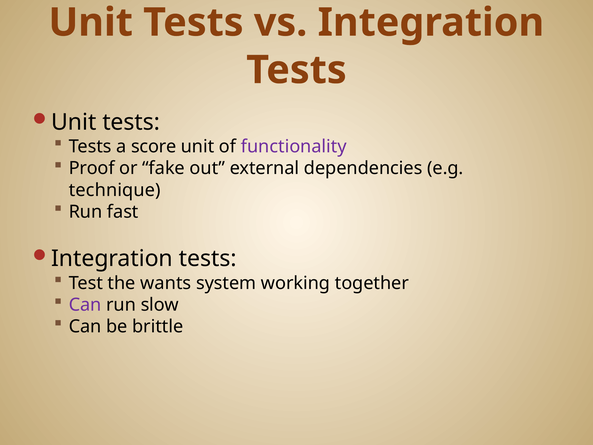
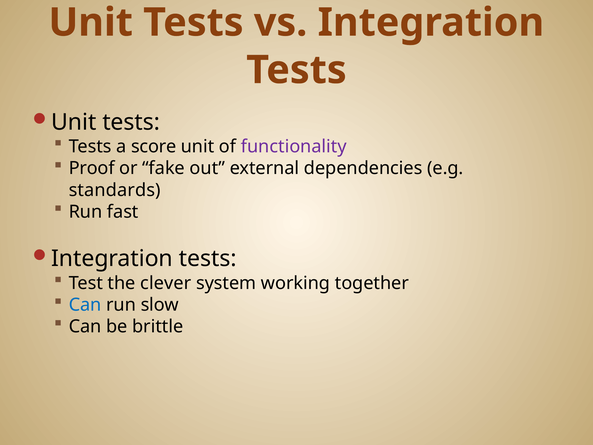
technique: technique -> standards (115, 190)
wants: wants -> clever (166, 283)
Can colour: purple -> blue (85, 305)
